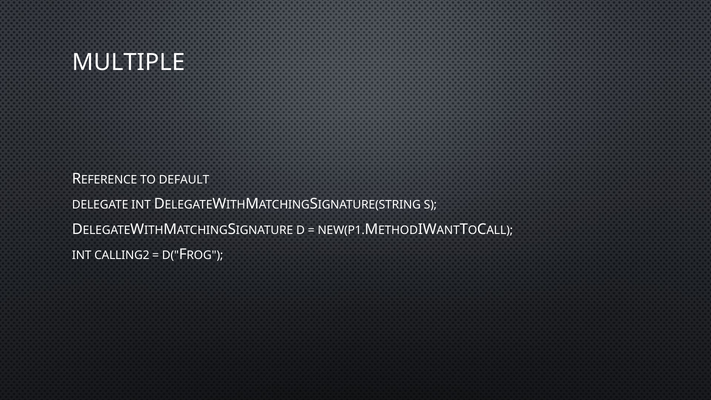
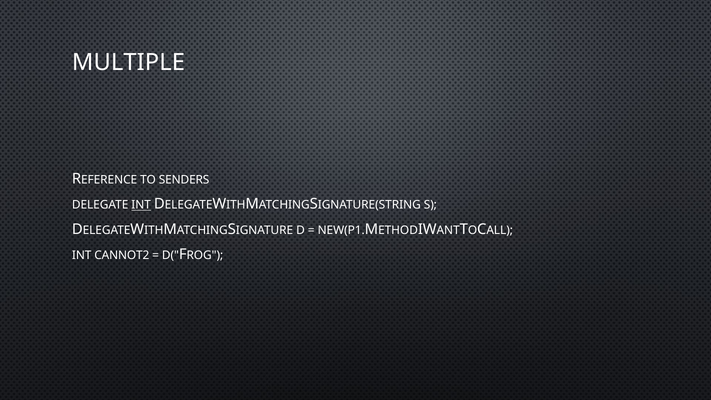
DEFAULT: DEFAULT -> SENDERS (184, 180)
INT underline: none -> present (141, 205)
CALLING2: CALLING2 -> CANNOT2 (122, 255)
